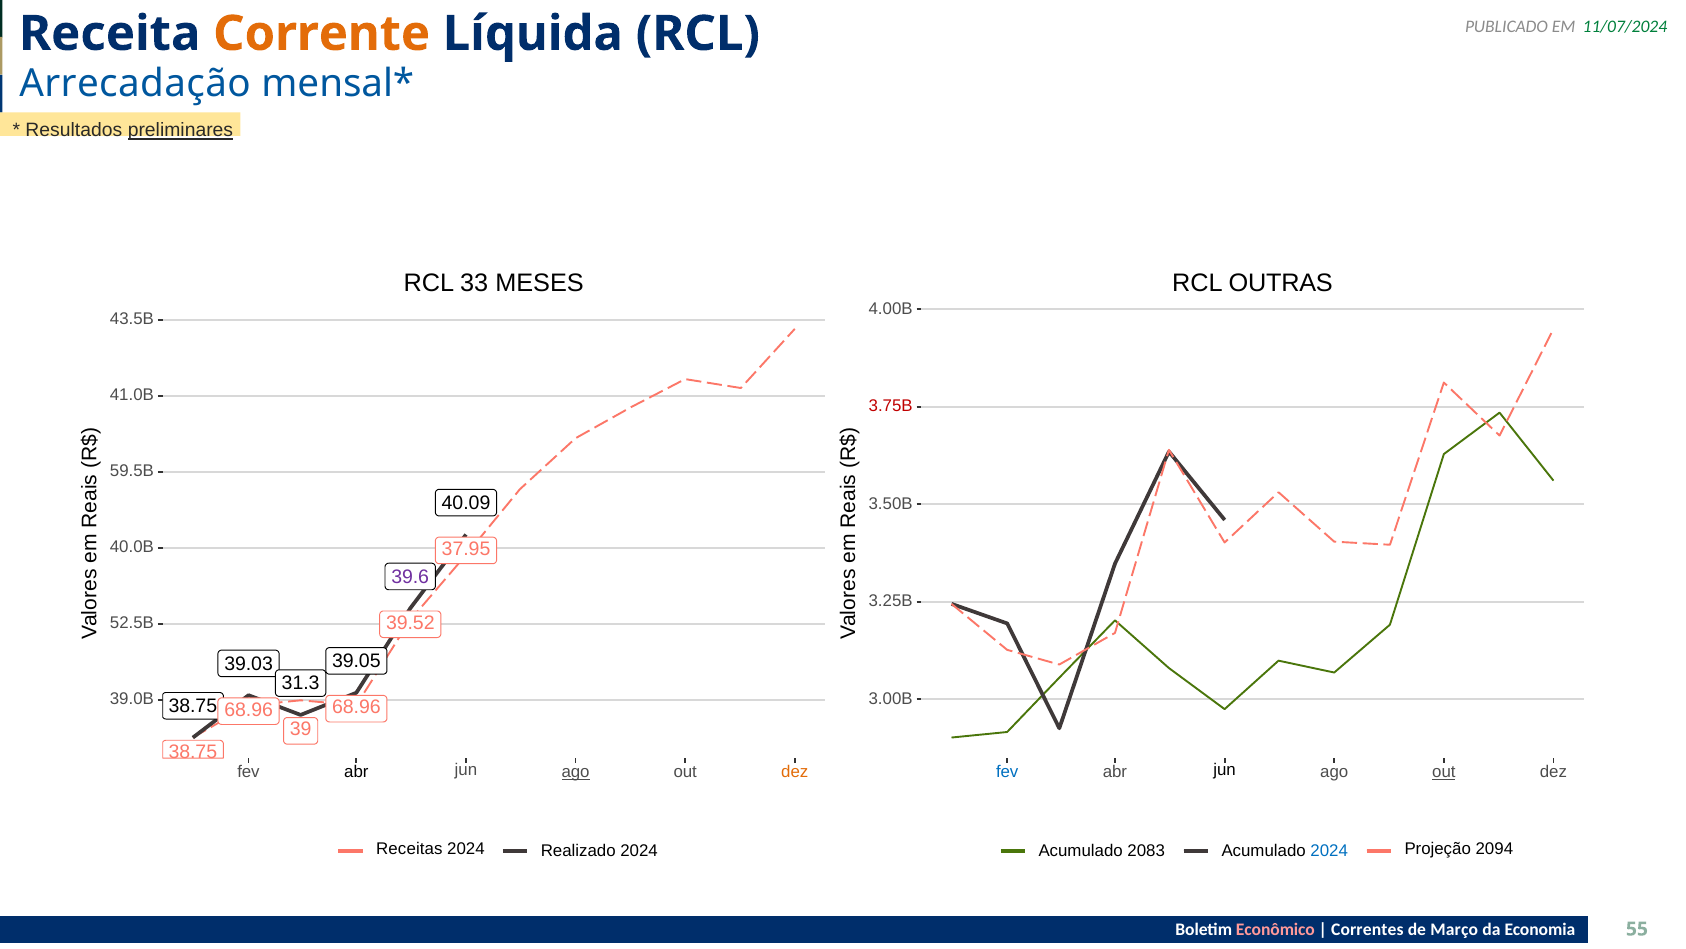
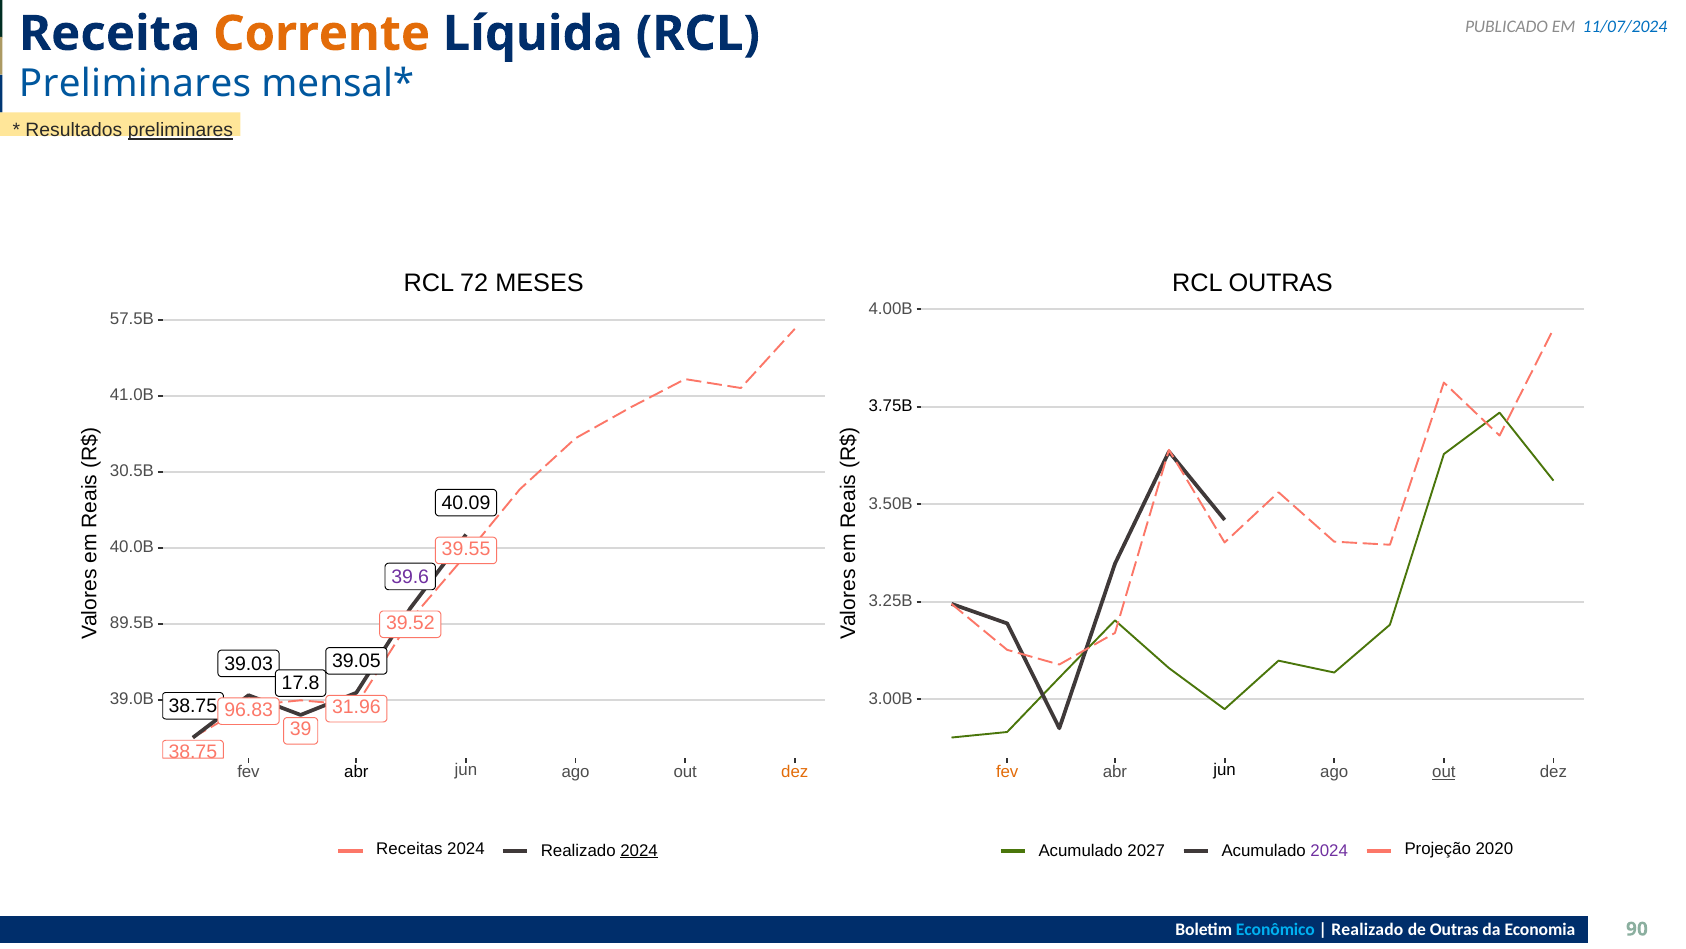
11/07/2024 colour: green -> blue (1625, 26)
Arrecadação: Arrecadação -> Preliminares (135, 84)
33: 33 -> 72 (474, 283)
43.5B: 43.5B -> 57.5B (132, 319)
3.75B colour: red -> black (891, 406)
59.5B: 59.5B -> 30.5B (132, 471)
37.95: 37.95 -> 39.55 (466, 549)
52.5B: 52.5B -> 89.5B (132, 622)
31.3: 31.3 -> 17.8 (301, 683)
68.96: 68.96 -> 31.96 (356, 707)
68.96: 68.96 -> 96.83 (249, 709)
ago underline: present -> none (576, 772)
fev colour: blue -> orange (1007, 772)
2024 underline: none -> present (639, 850)
2083: 2083 -> 2027 (1146, 850)
2024 colour: blue -> purple (1329, 850)
2094: 2094 -> 2020 (1494, 848)
Econômico colour: pink -> light blue (1275, 929)
Correntes: Correntes -> Realizado (1367, 929)
de Março: Março -> Outras (1454, 929)
55: 55 -> 90 (1637, 929)
